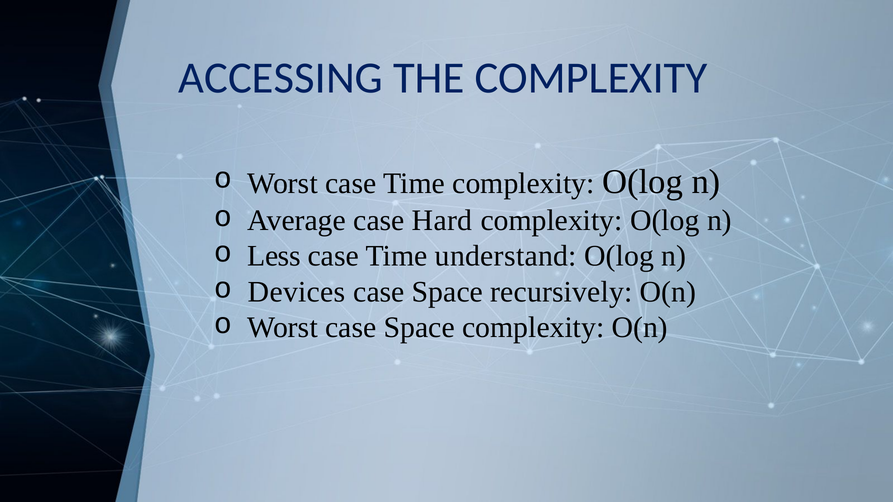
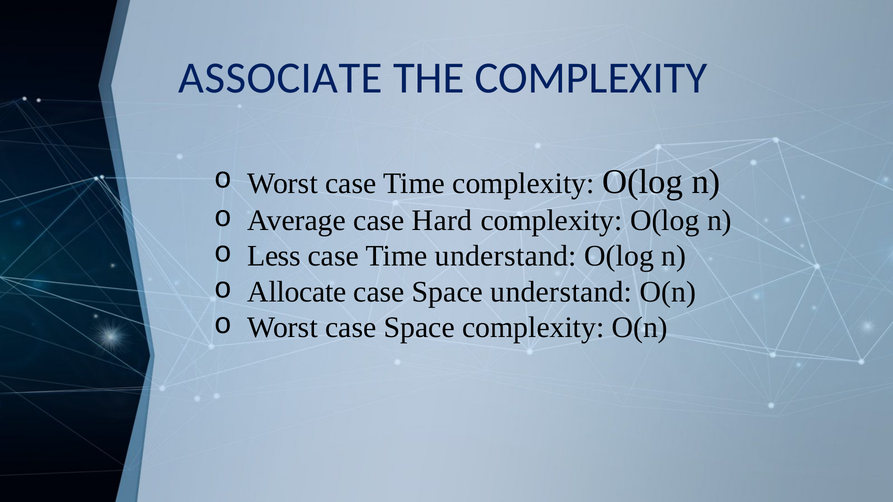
ACCESSING: ACCESSING -> ASSOCIATE (281, 78)
Devices: Devices -> Allocate (297, 292)
Space recursively: recursively -> understand (561, 292)
